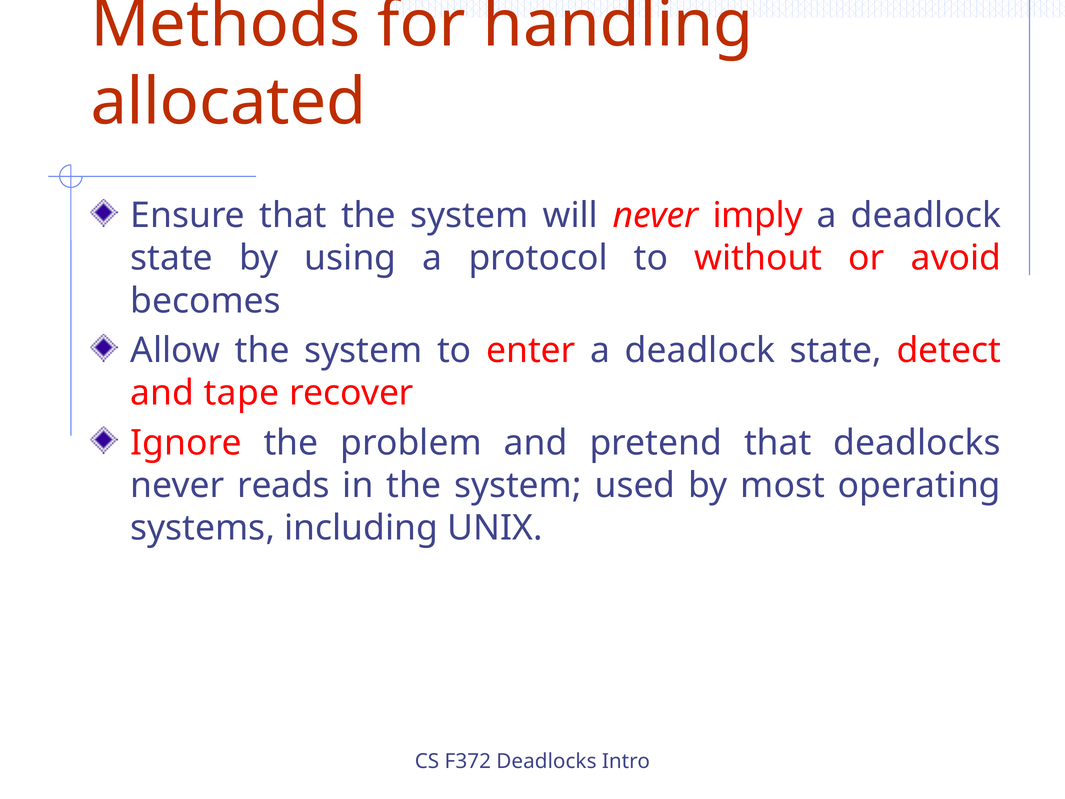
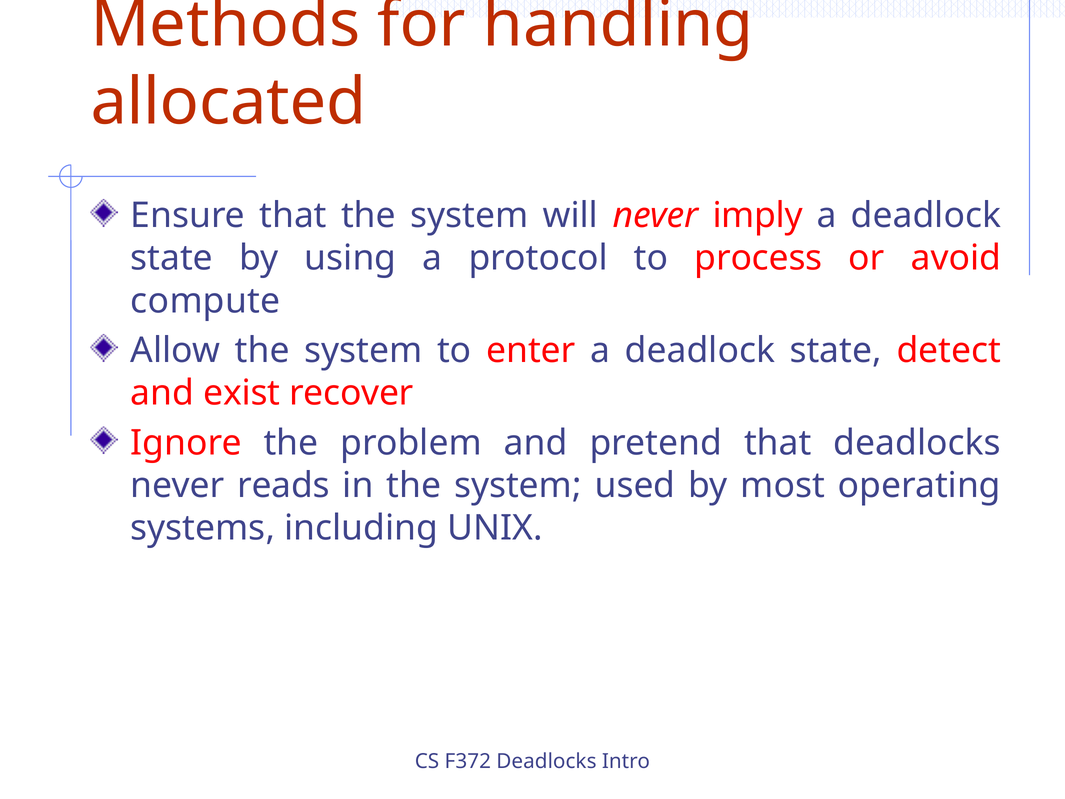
without: without -> process (758, 258)
becomes: becomes -> compute (205, 301)
tape: tape -> exist (242, 393)
